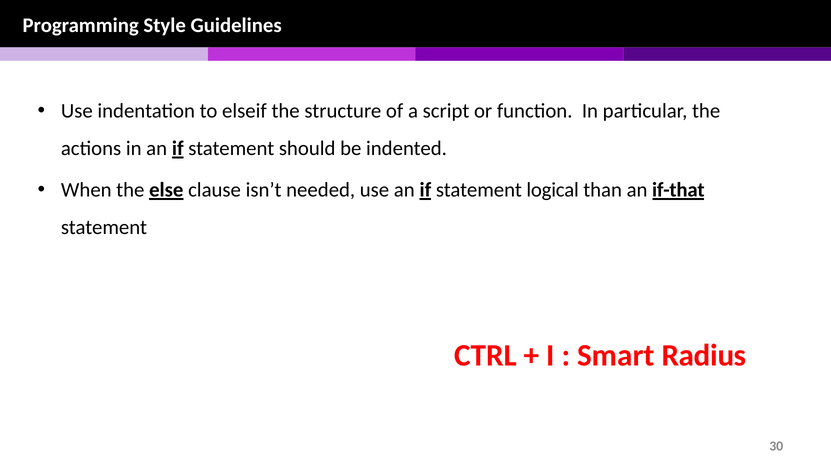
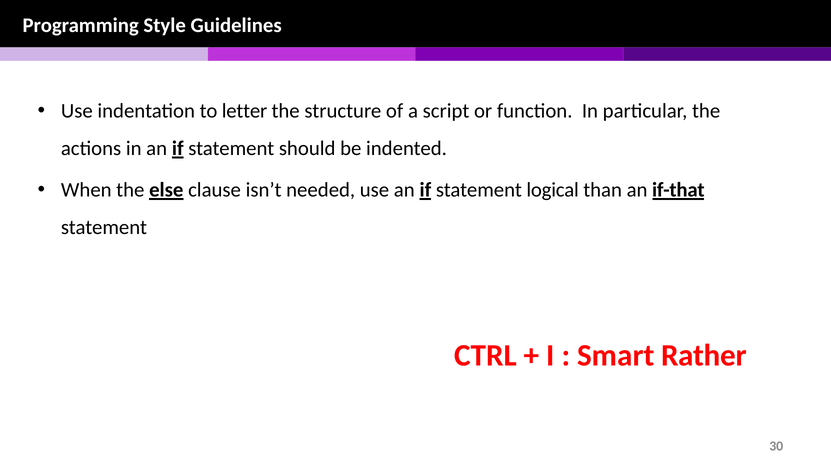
elseif: elseif -> letter (245, 111)
Radius: Radius -> Rather (704, 356)
